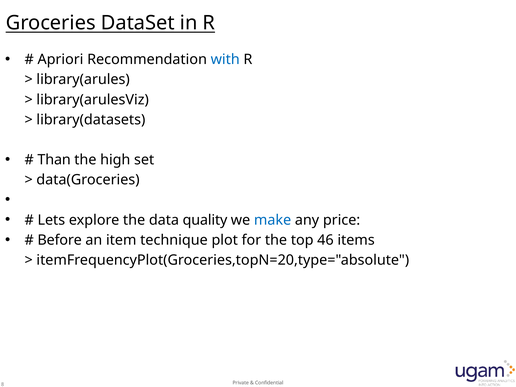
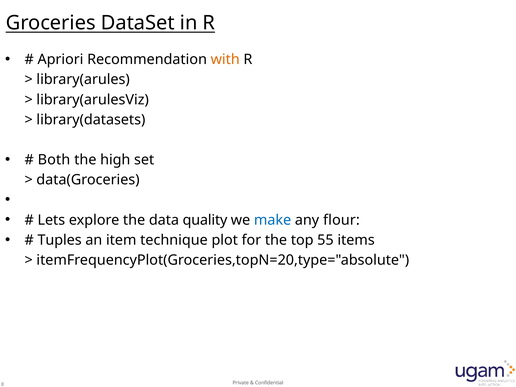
with colour: blue -> orange (225, 59)
Than: Than -> Both (54, 160)
price: price -> flour (341, 220)
Before: Before -> Tuples (60, 240)
46: 46 -> 55 (325, 240)
